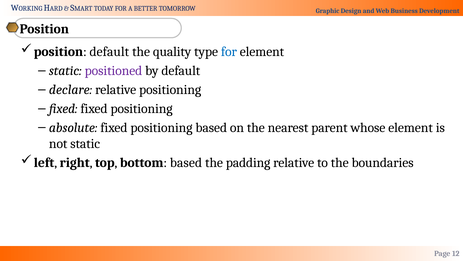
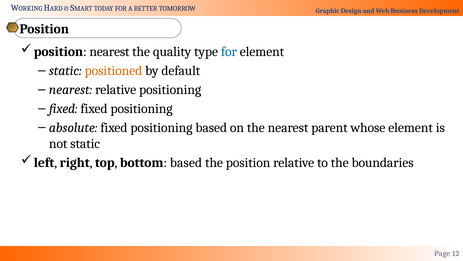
position default: default -> nearest (109, 52)
positioned colour: purple -> orange (113, 71)
declare: declare -> nearest (71, 89)
the padding: padding -> position (248, 162)
